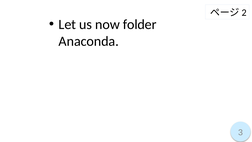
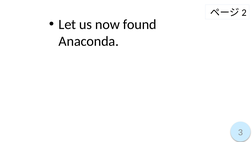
folder: folder -> found (140, 24)
